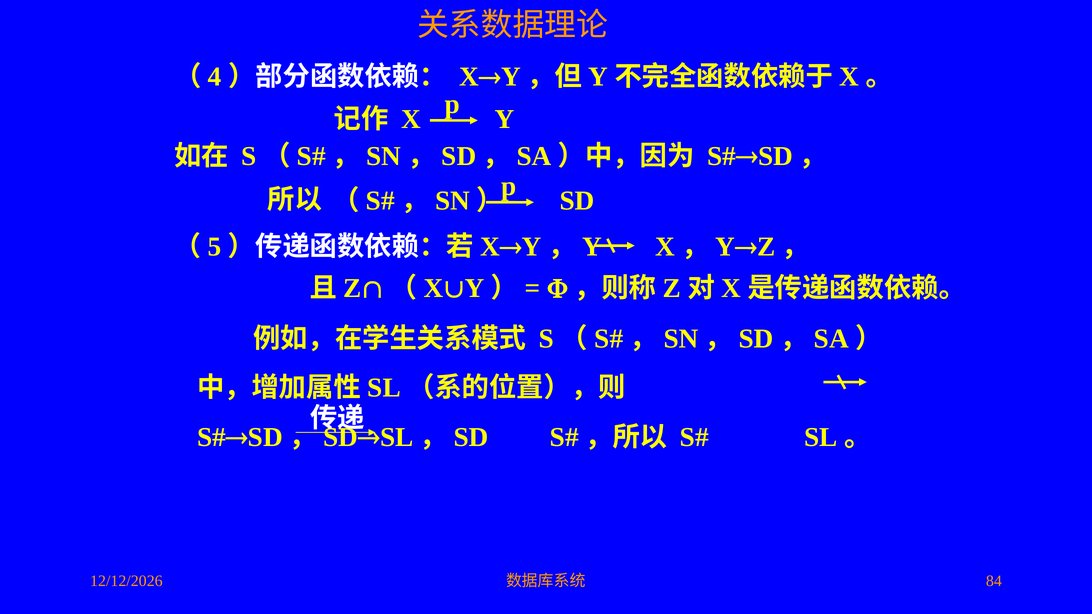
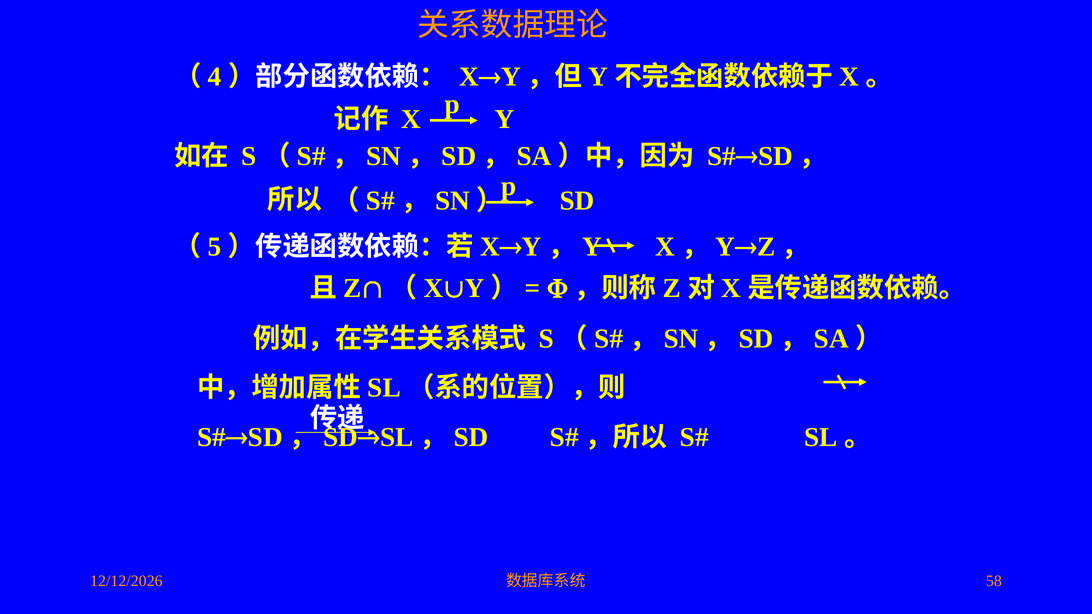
84: 84 -> 58 (994, 581)
